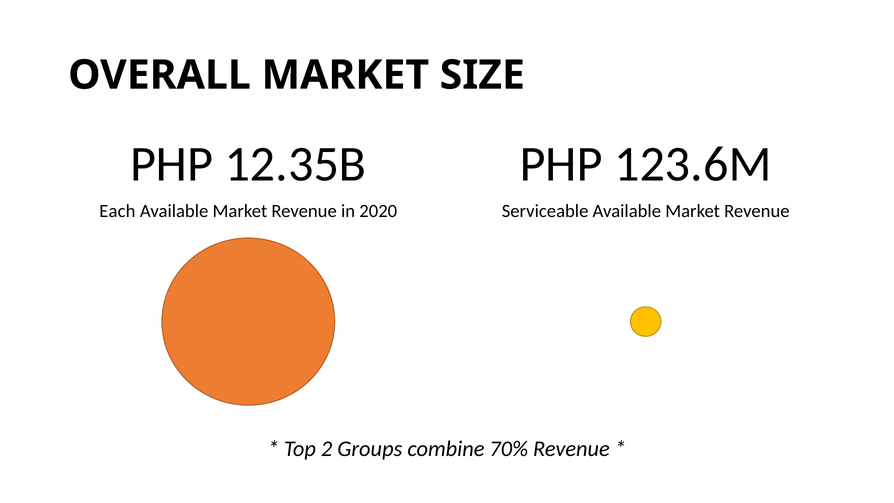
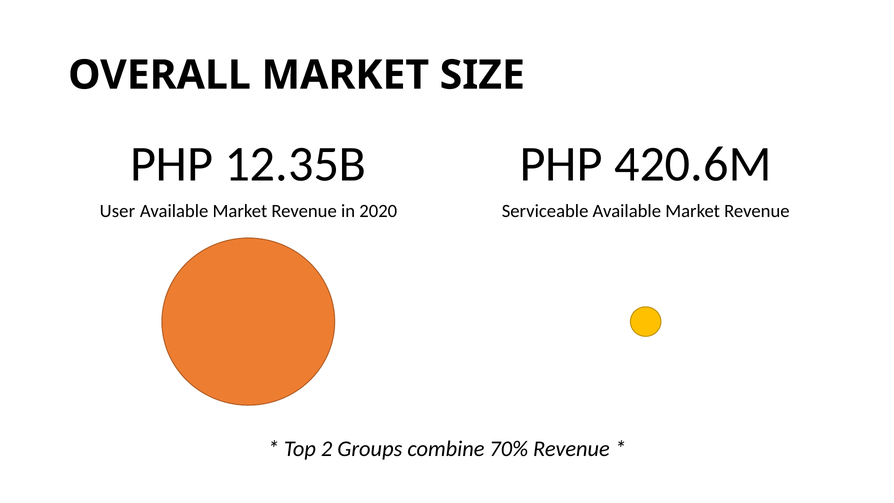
123.6M: 123.6M -> 420.6M (693, 164)
Each: Each -> User (117, 211)
